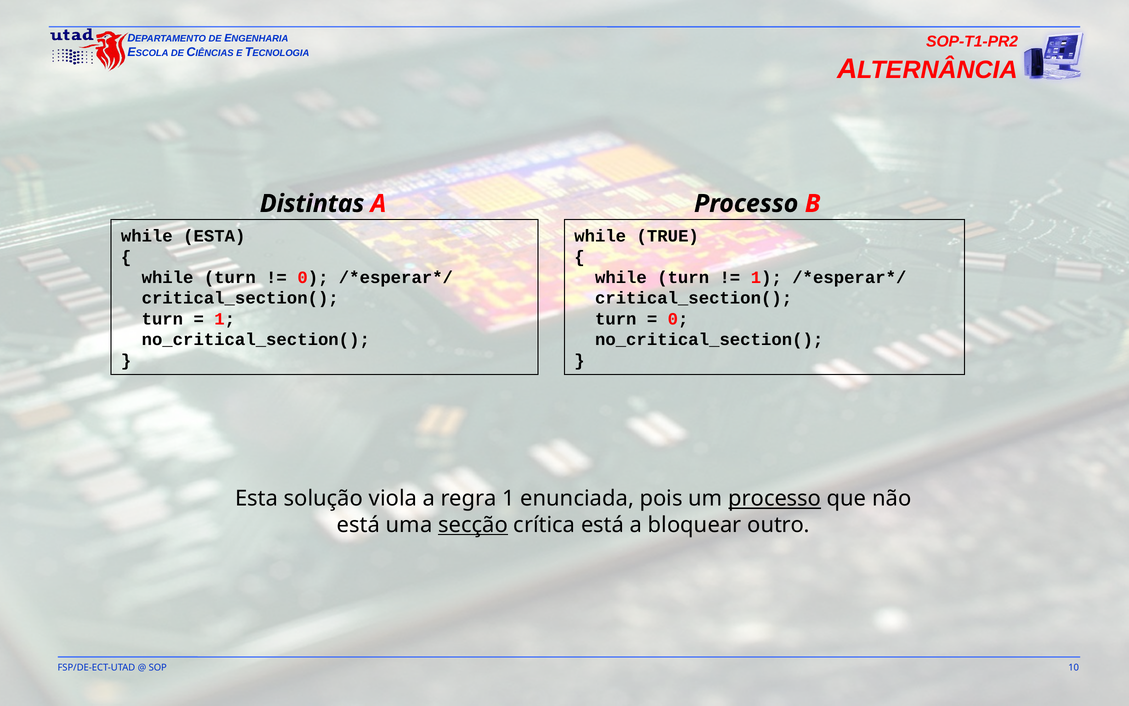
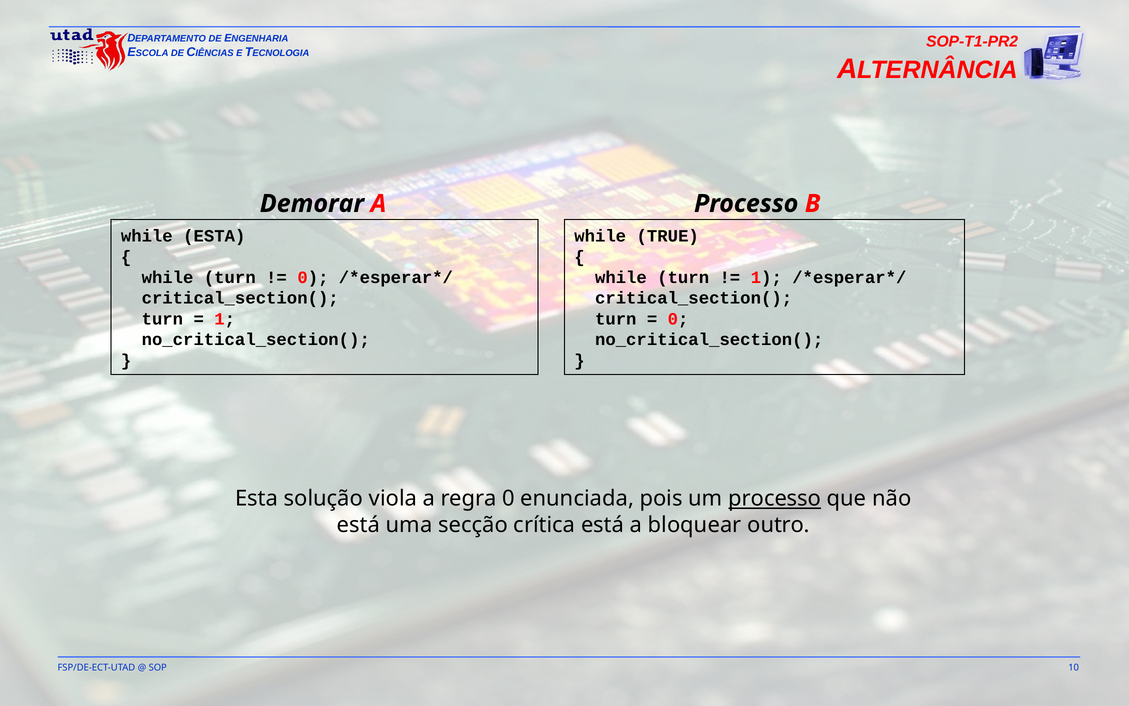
Distintas: Distintas -> Demorar (312, 204)
regra 1: 1 -> 0 (508, 498)
secção underline: present -> none (473, 525)
